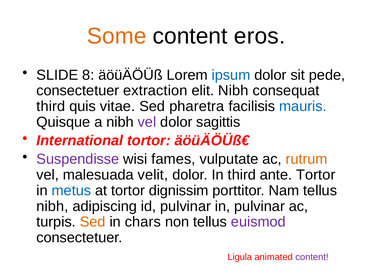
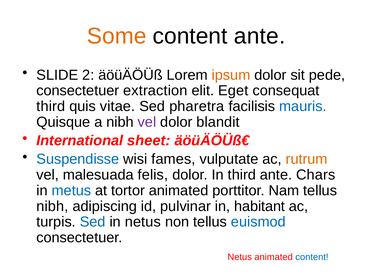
content eros: eros -> ante (260, 36)
8: 8 -> 2 (88, 75)
ipsum colour: blue -> orange (231, 75)
elit Nibh: Nibh -> Eget (233, 91)
sagittis: sagittis -> blandit (218, 122)
International tortor: tortor -> sheet (149, 140)
Suspendisse colour: purple -> blue (78, 159)
velit: velit -> felis (153, 175)
ante Tortor: Tortor -> Chars (316, 175)
tortor dignissim: dignissim -> animated (179, 190)
in pulvinar: pulvinar -> habitant (260, 206)
Sed colour: orange -> blue (93, 222)
in chars: chars -> netus (143, 222)
euismod colour: purple -> blue (258, 222)
Ligula: Ligula -> Netus (240, 257)
content colour: purple -> blue (312, 257)
